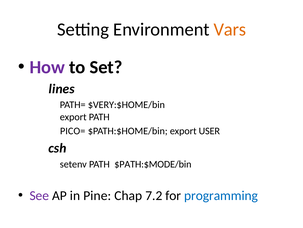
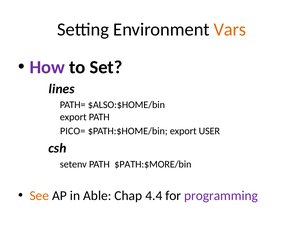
$VERY:$HOME/bin: $VERY:$HOME/bin -> $ALSO:$HOME/bin (126, 104)
$PATH:$MODE/bin: $PATH:$MODE/bin -> $PATH:$MORE/bin (153, 164)
See colour: purple -> orange (39, 195)
Pine: Pine -> Able (97, 195)
7.2: 7.2 -> 4.4 (154, 195)
programming colour: blue -> purple (221, 195)
